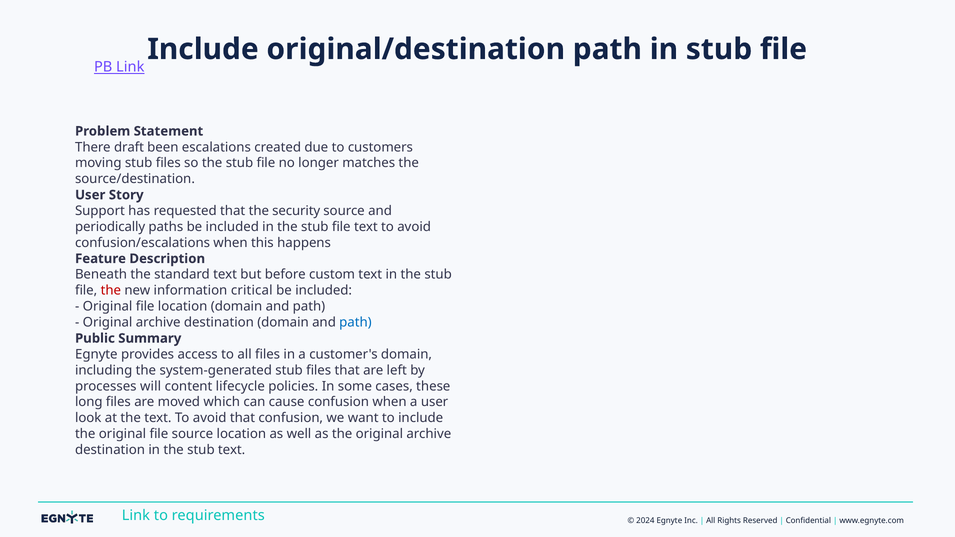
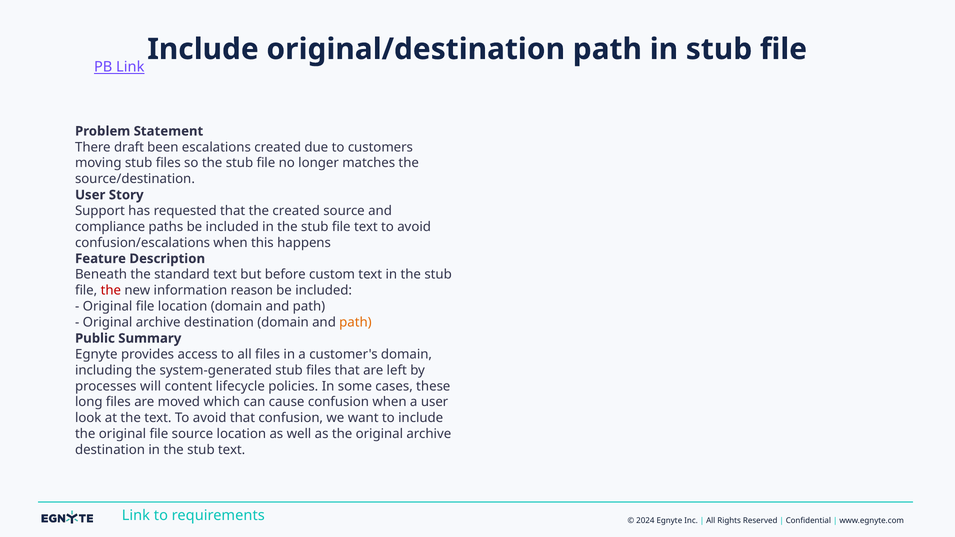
the security: security -> created (296, 211)
periodically: periodically -> compliance (110, 227)
critical: critical -> reason (252, 291)
path colour: blue -> orange (355, 323)
